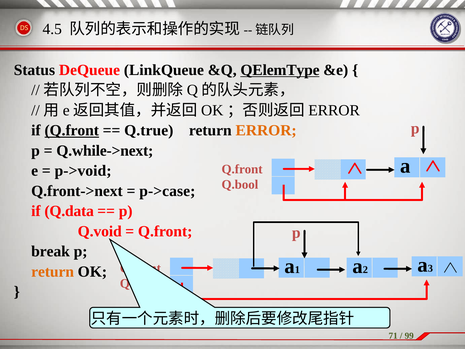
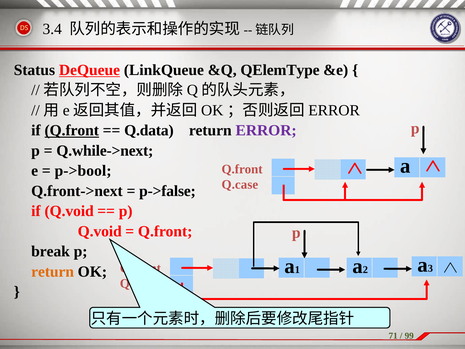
4.5: 4.5 -> 3.4 (52, 29)
DeQueue underline: none -> present (89, 70)
QElemType underline: present -> none (280, 70)
Q.true: Q.true -> Q.data (149, 130)
ERROR colour: orange -> purple (266, 130)
p->void: p->void -> p->bool (83, 171)
Q.bool: Q.bool -> Q.case (240, 185)
p->case: p->case -> p->false (167, 191)
if Q.data: Q.data -> Q.void (69, 211)
